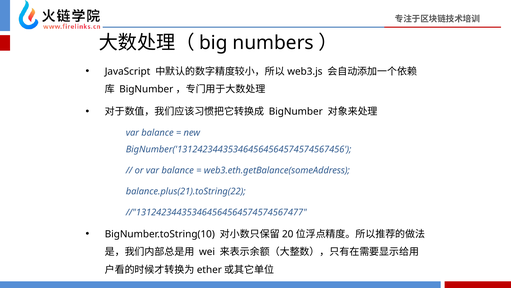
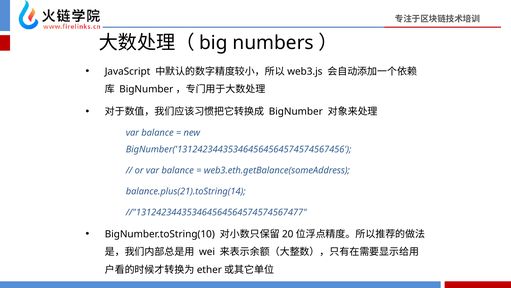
balance.plus(21).toString(22: balance.plus(21).toString(22 -> balance.plus(21).toString(14 (186, 191)
